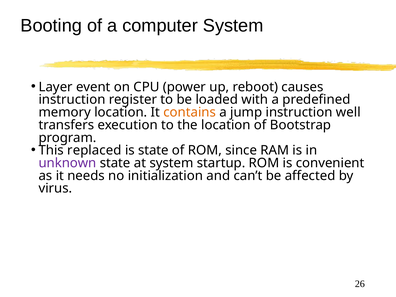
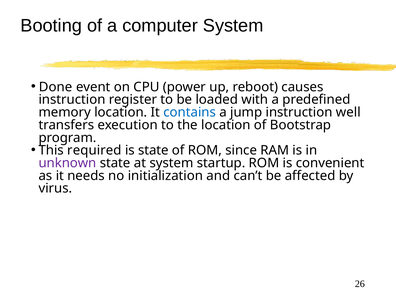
Layer: Layer -> Done (56, 87)
contains colour: orange -> blue (190, 112)
replaced: replaced -> required (94, 150)
